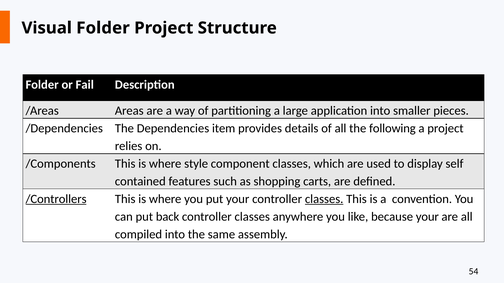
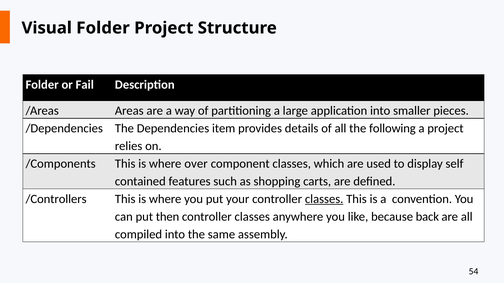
style: style -> over (196, 164)
/Controllers underline: present -> none (56, 199)
back: back -> then (168, 217)
because your: your -> back (427, 217)
